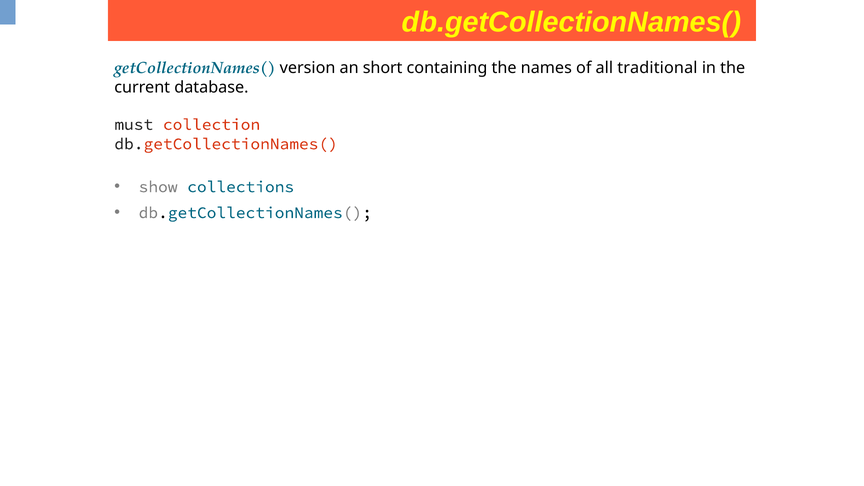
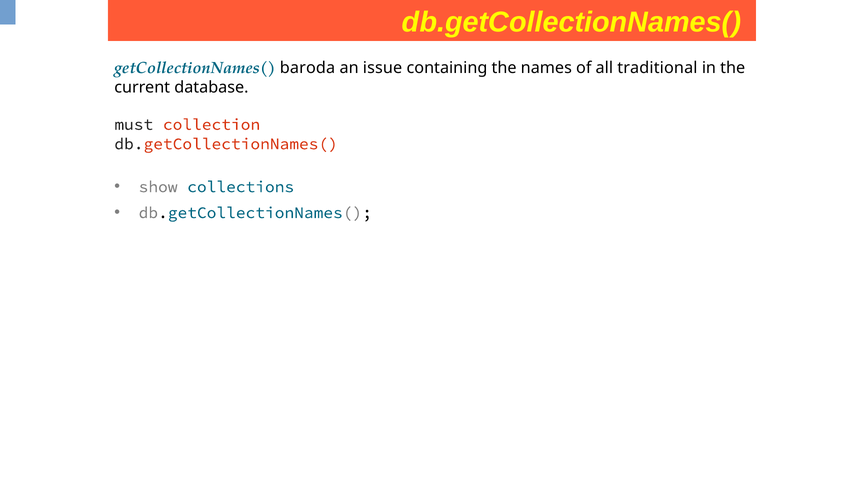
version: version -> baroda (308, 68)
short: short -> issue (383, 68)
